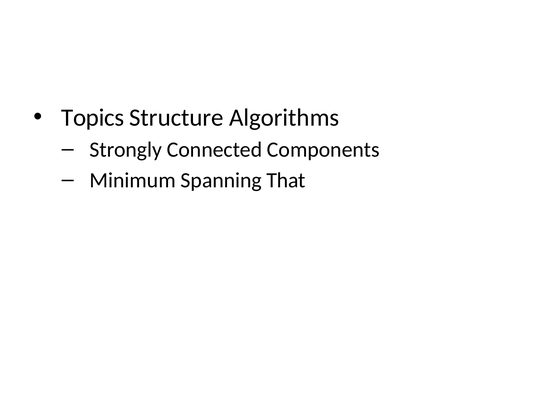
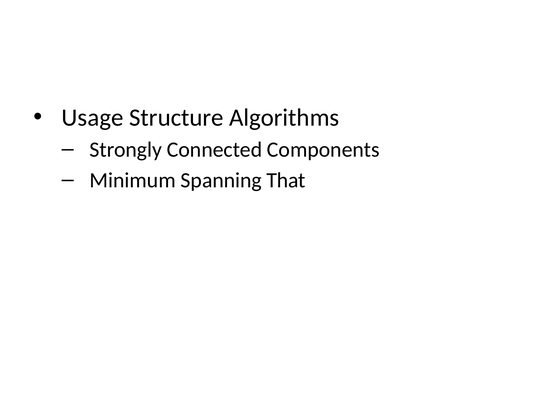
Topics: Topics -> Usage (93, 117)
